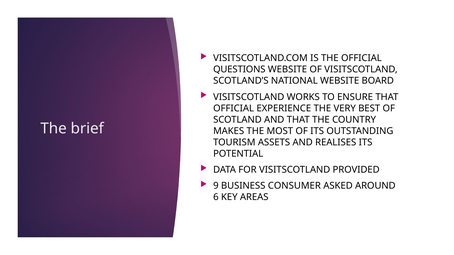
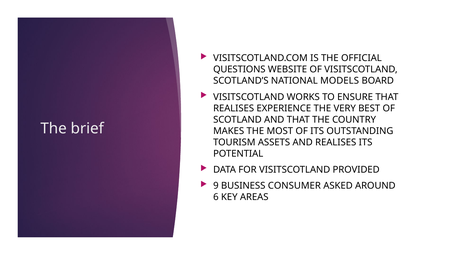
NATIONAL WEBSITE: WEBSITE -> MODELS (340, 81)
OFFICIAL: OFFICIAL -> REALISES (234, 108)
